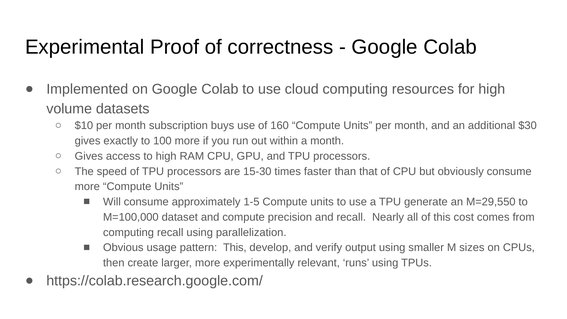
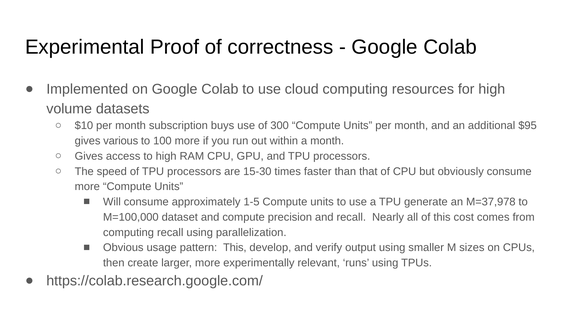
160: 160 -> 300 (280, 126)
$30: $30 -> $95 (528, 126)
exactly: exactly -> various (121, 141)
M=29,550: M=29,550 -> M=37,978 (491, 202)
